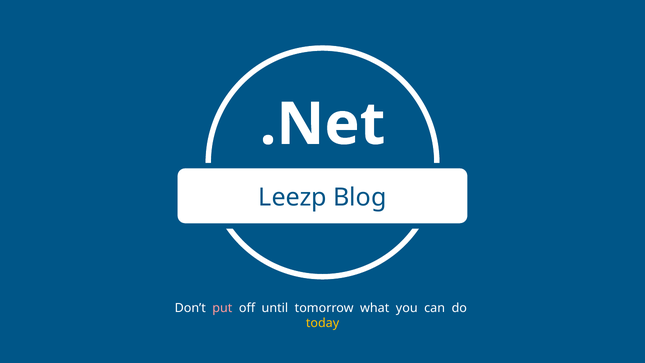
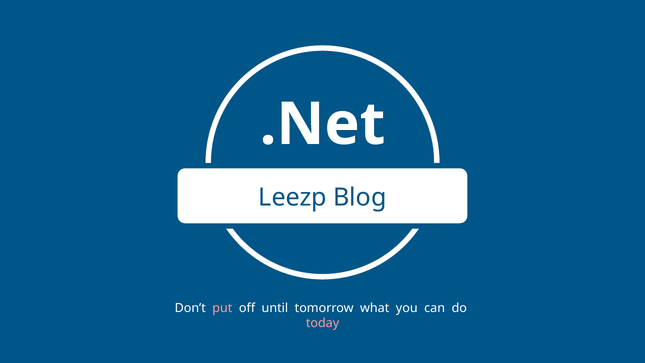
today colour: yellow -> pink (323, 323)
